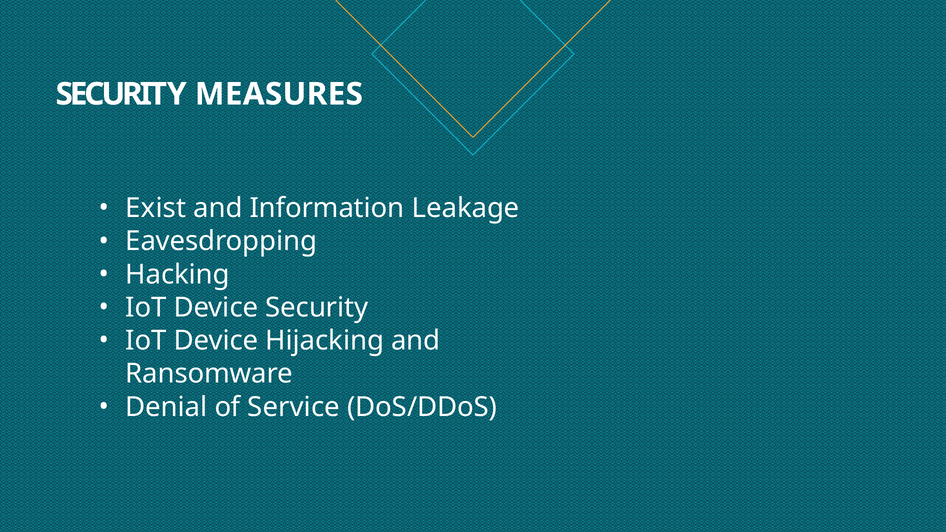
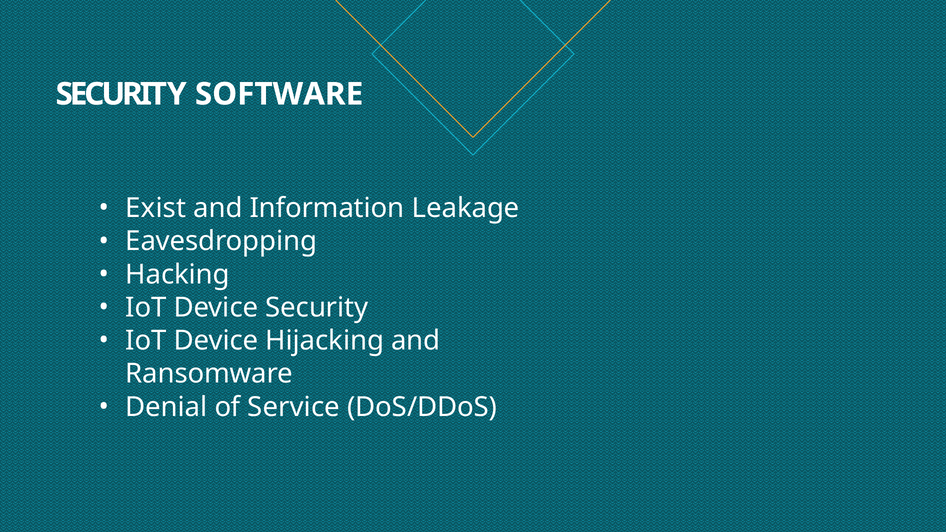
MEASURES: MEASURES -> SOFTWARE (279, 94)
